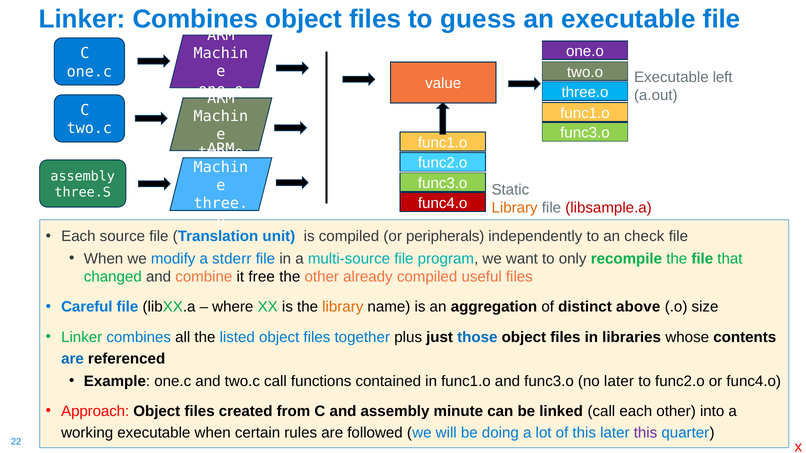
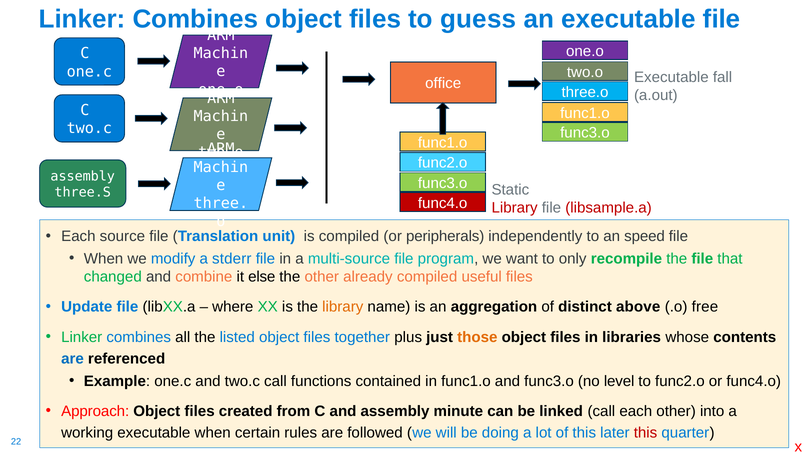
left: left -> fall (723, 77)
value: value -> office (443, 84)
Library colour: orange -> red (515, 208)
check: check -> speed (645, 237)
free: free -> else (262, 277)
Careful: Careful -> Update (87, 307)
size: size -> free (705, 307)
those colour: blue -> orange (477, 337)
no later: later -> level (619, 381)
this colour: purple -> red (646, 433)
